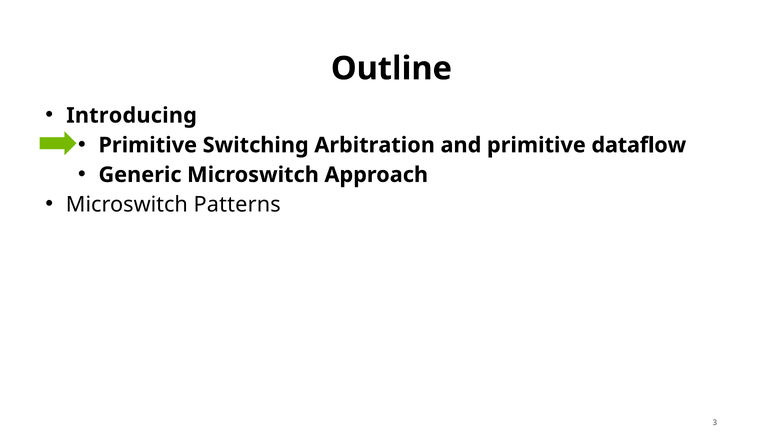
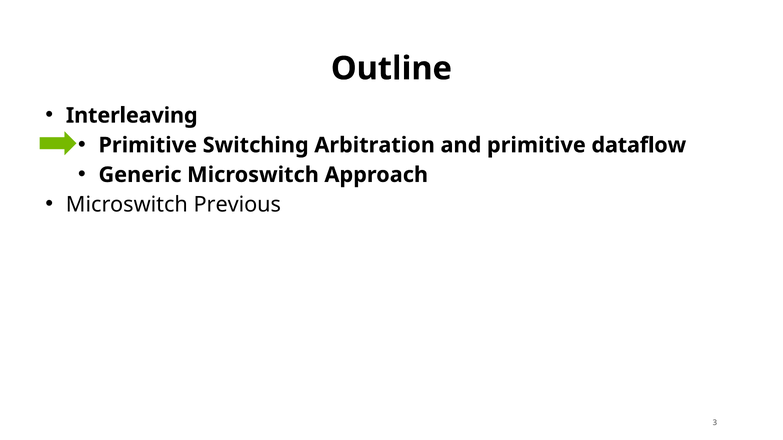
Introducing: Introducing -> Interleaving (132, 116)
Patterns: Patterns -> Previous (237, 205)
